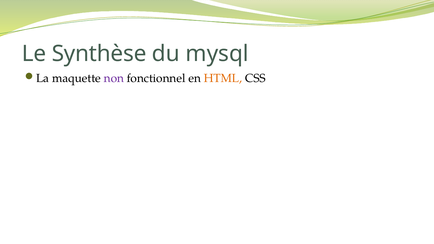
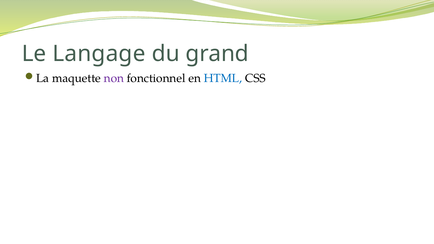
Synthèse: Synthèse -> Langage (99, 54)
mysql: mysql -> grand (217, 54)
HTML colour: orange -> blue (223, 78)
